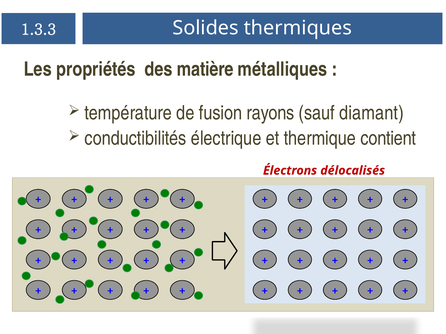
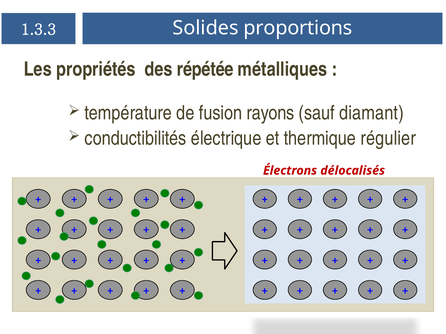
thermiques: thermiques -> proportions (298, 28)
matière: matière -> répétée (205, 69)
contient: contient -> régulier (388, 139)
